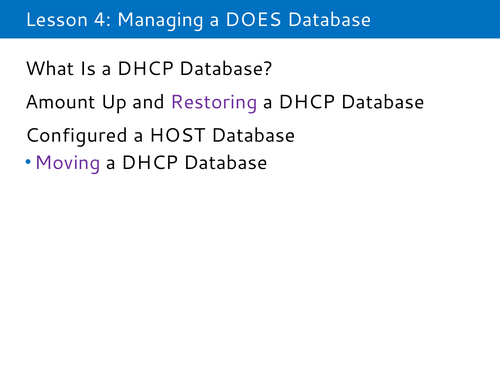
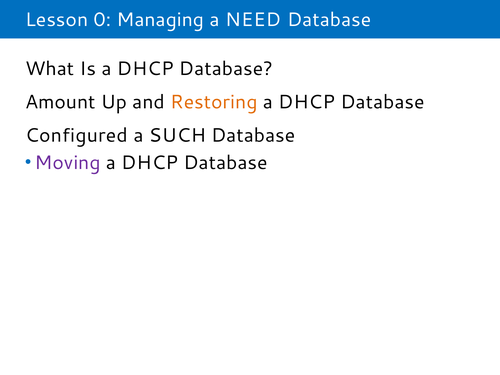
4: 4 -> 0 (102, 20)
DOES: DOES -> NEED (253, 20)
Restoring colour: purple -> orange (214, 102)
HOST: HOST -> SUCH (177, 135)
